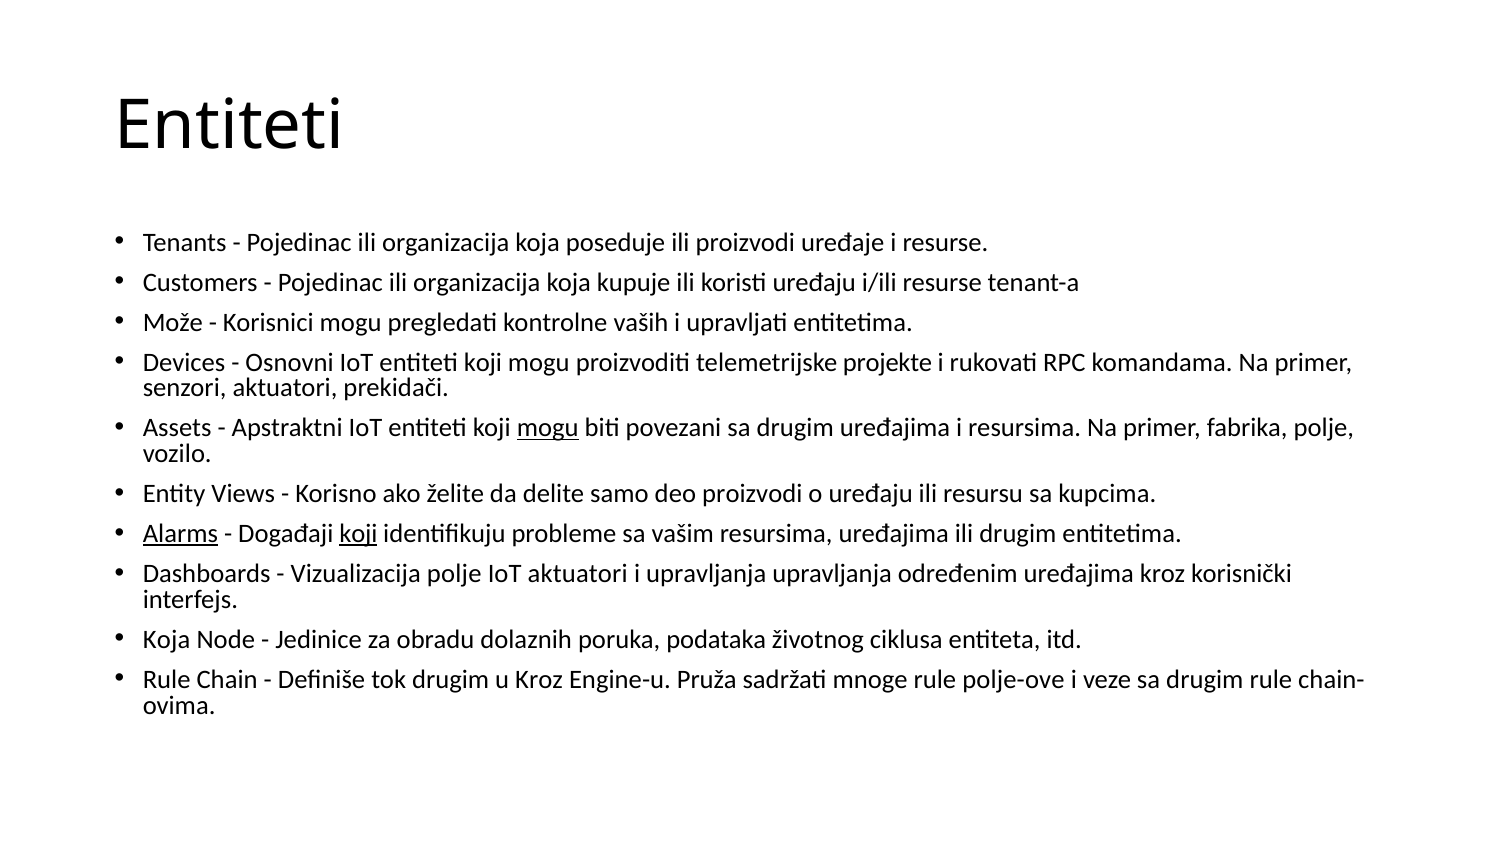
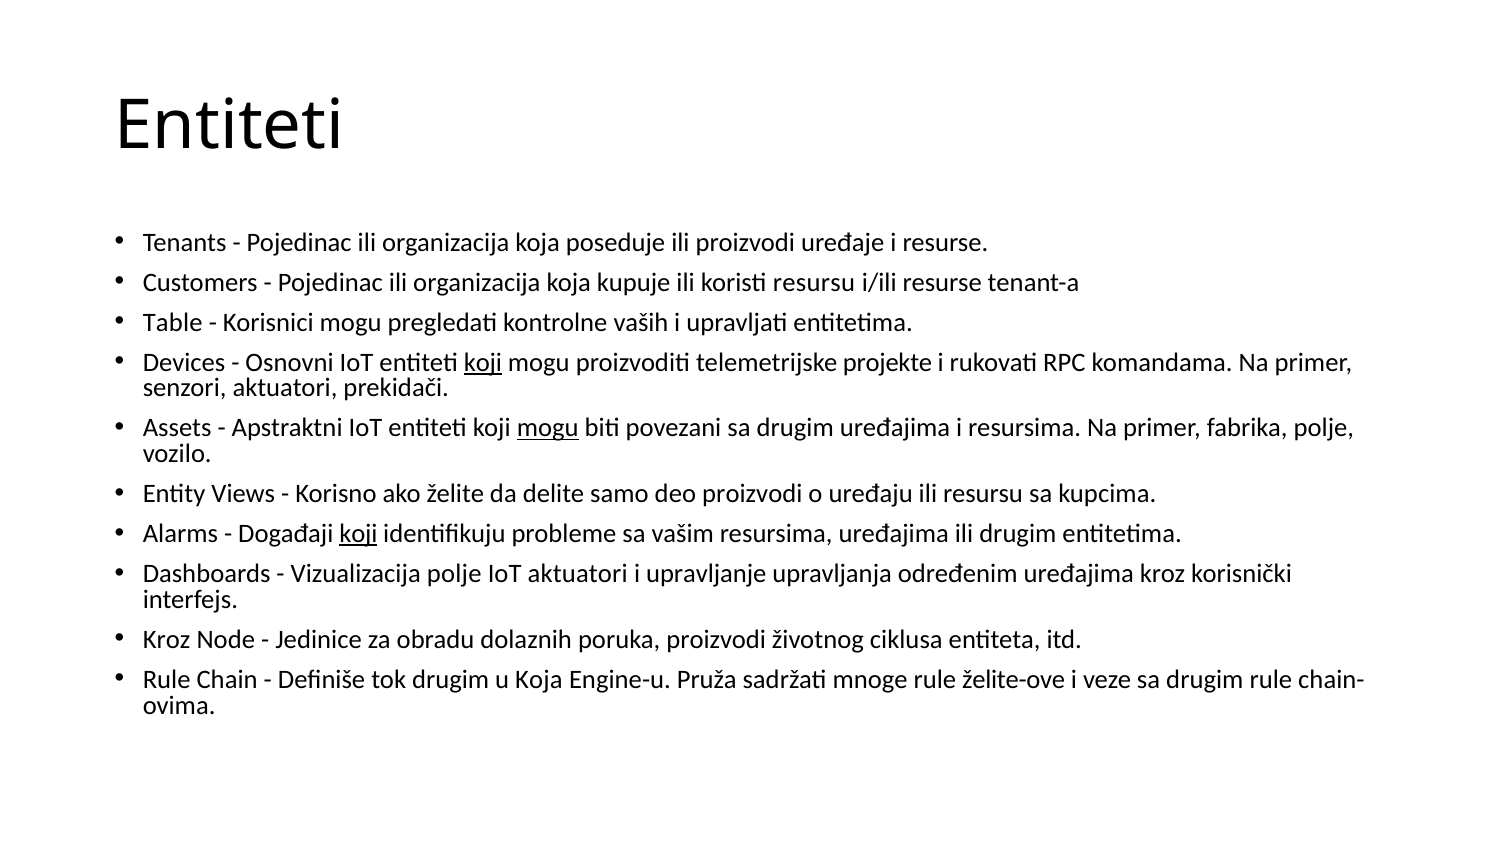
koristi uređaju: uređaju -> resursu (814, 283)
Može: Može -> Table (173, 323)
koji underline: none -> present (483, 362)
Alarms underline: present -> none (180, 534)
i upravljanja: upravljanja -> upravljanje (706, 574)
Koja: Koja -> Kroz (167, 640)
poruka podataka: podataka -> proizvodi (716, 640)
u Kroz: Kroz -> Koja (539, 680)
polje-ove: polje-ove -> želite-ove (1014, 680)
